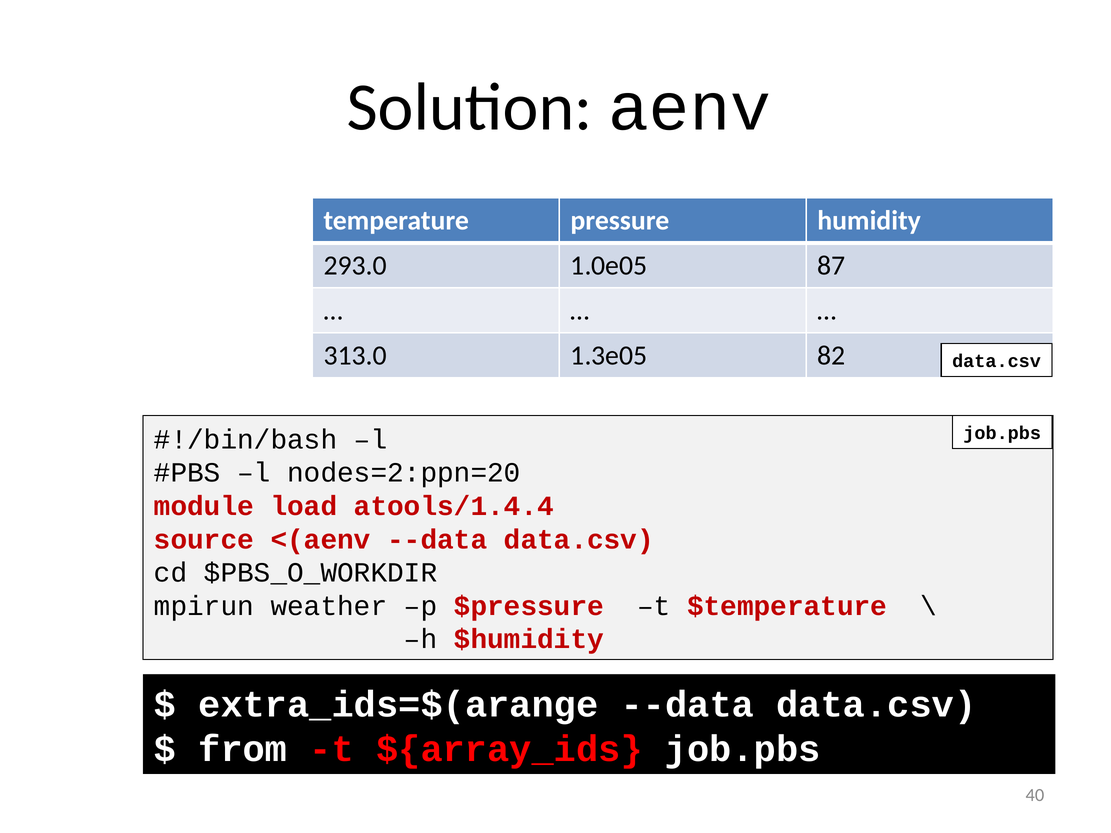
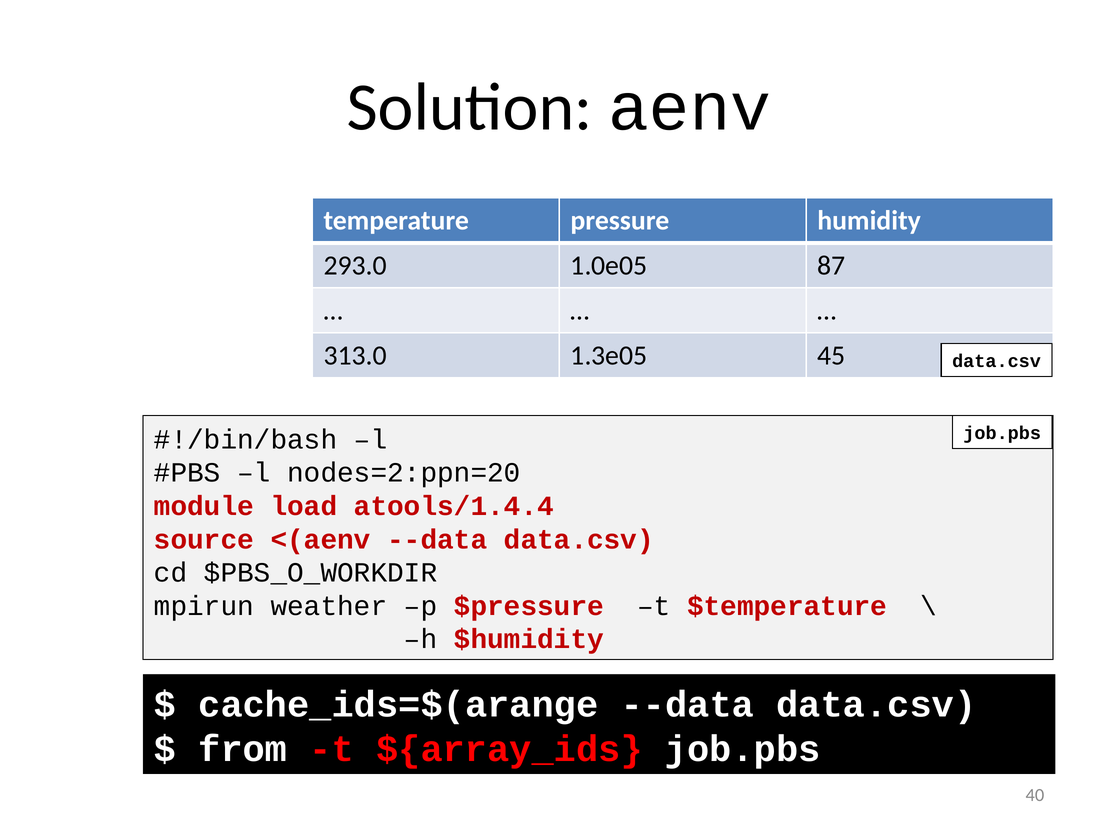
82: 82 -> 45 (831, 356)
extra_ids=$(arange: extra_ids=$(arange -> cache_ids=$(arange (398, 705)
